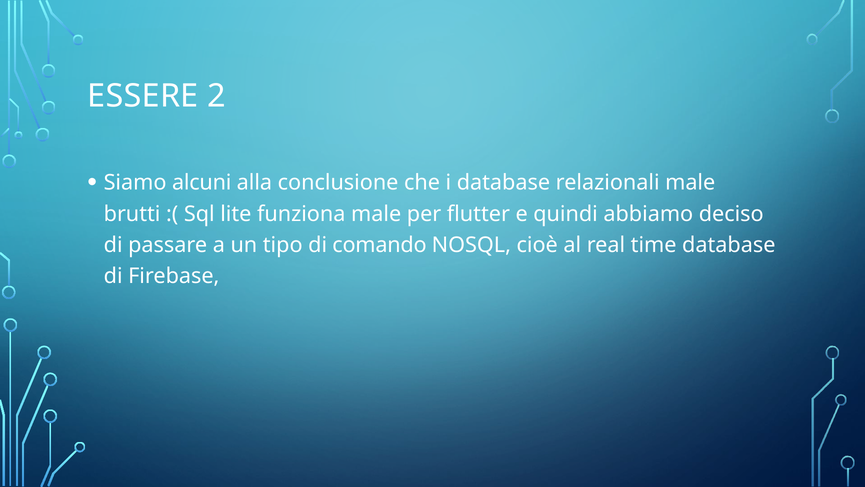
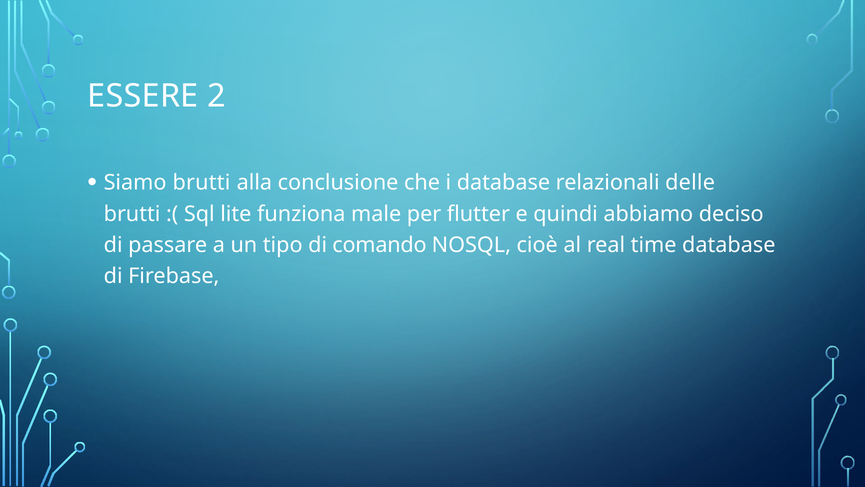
Siamo alcuni: alcuni -> brutti (201, 183)
relazionali male: male -> delle (690, 183)
